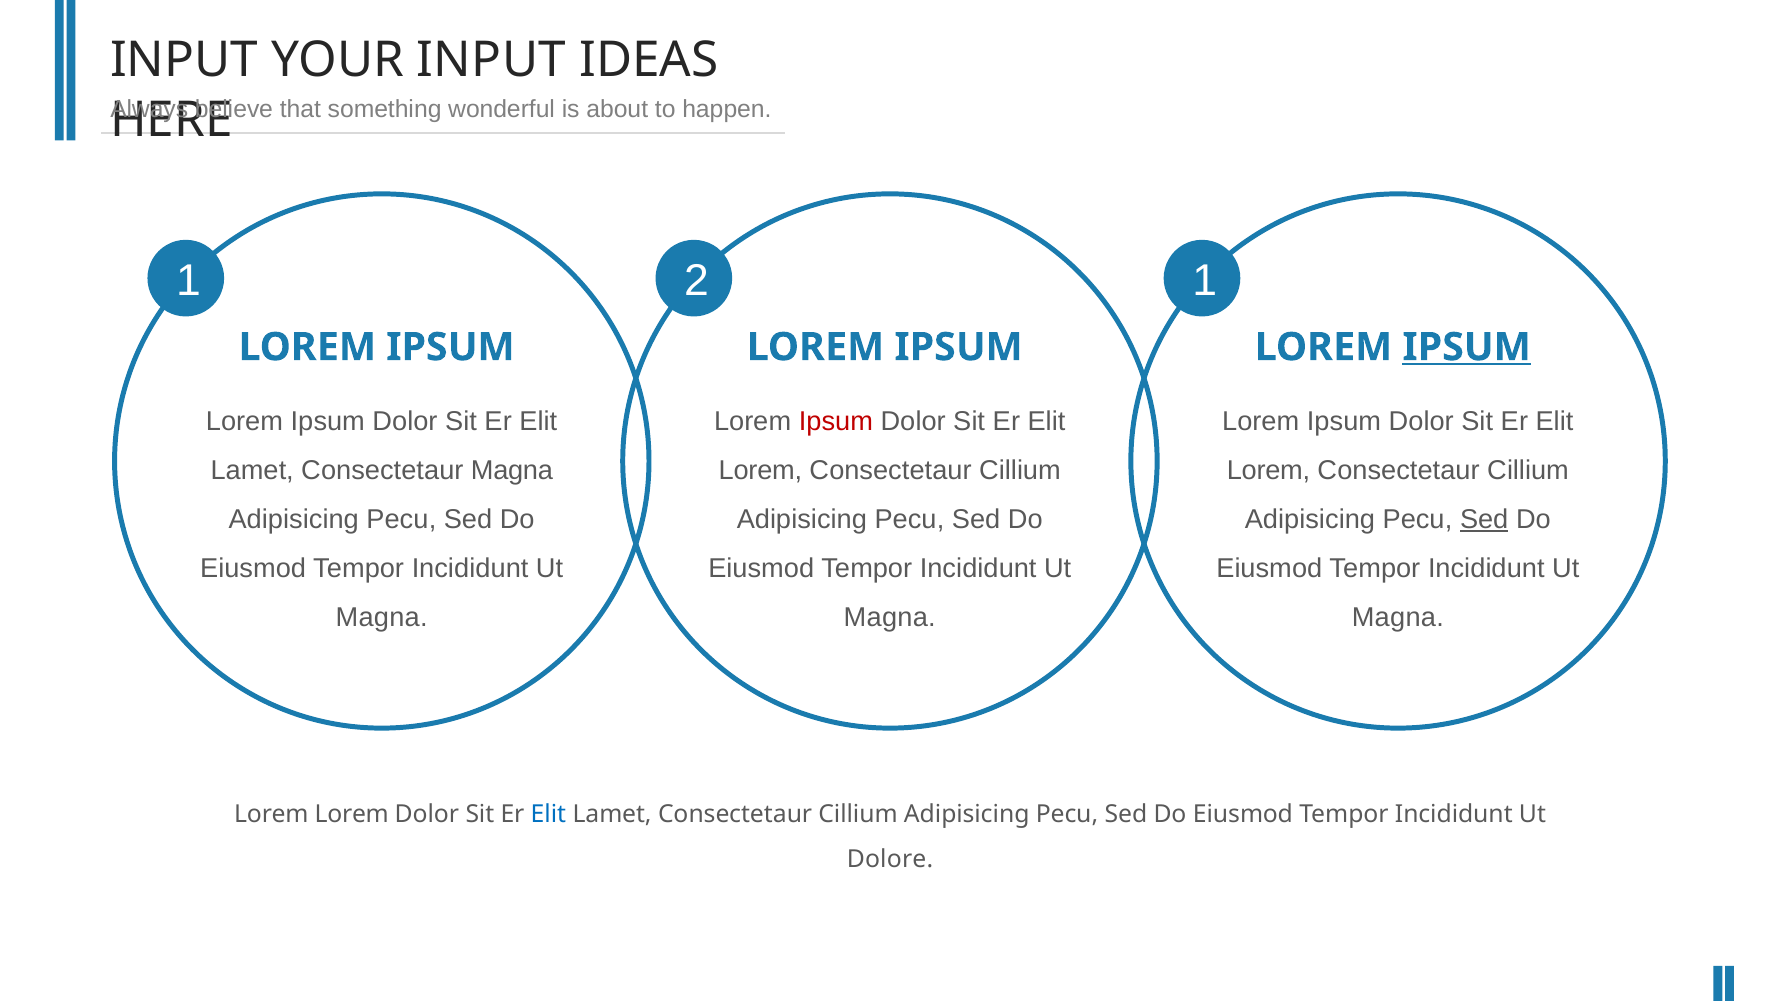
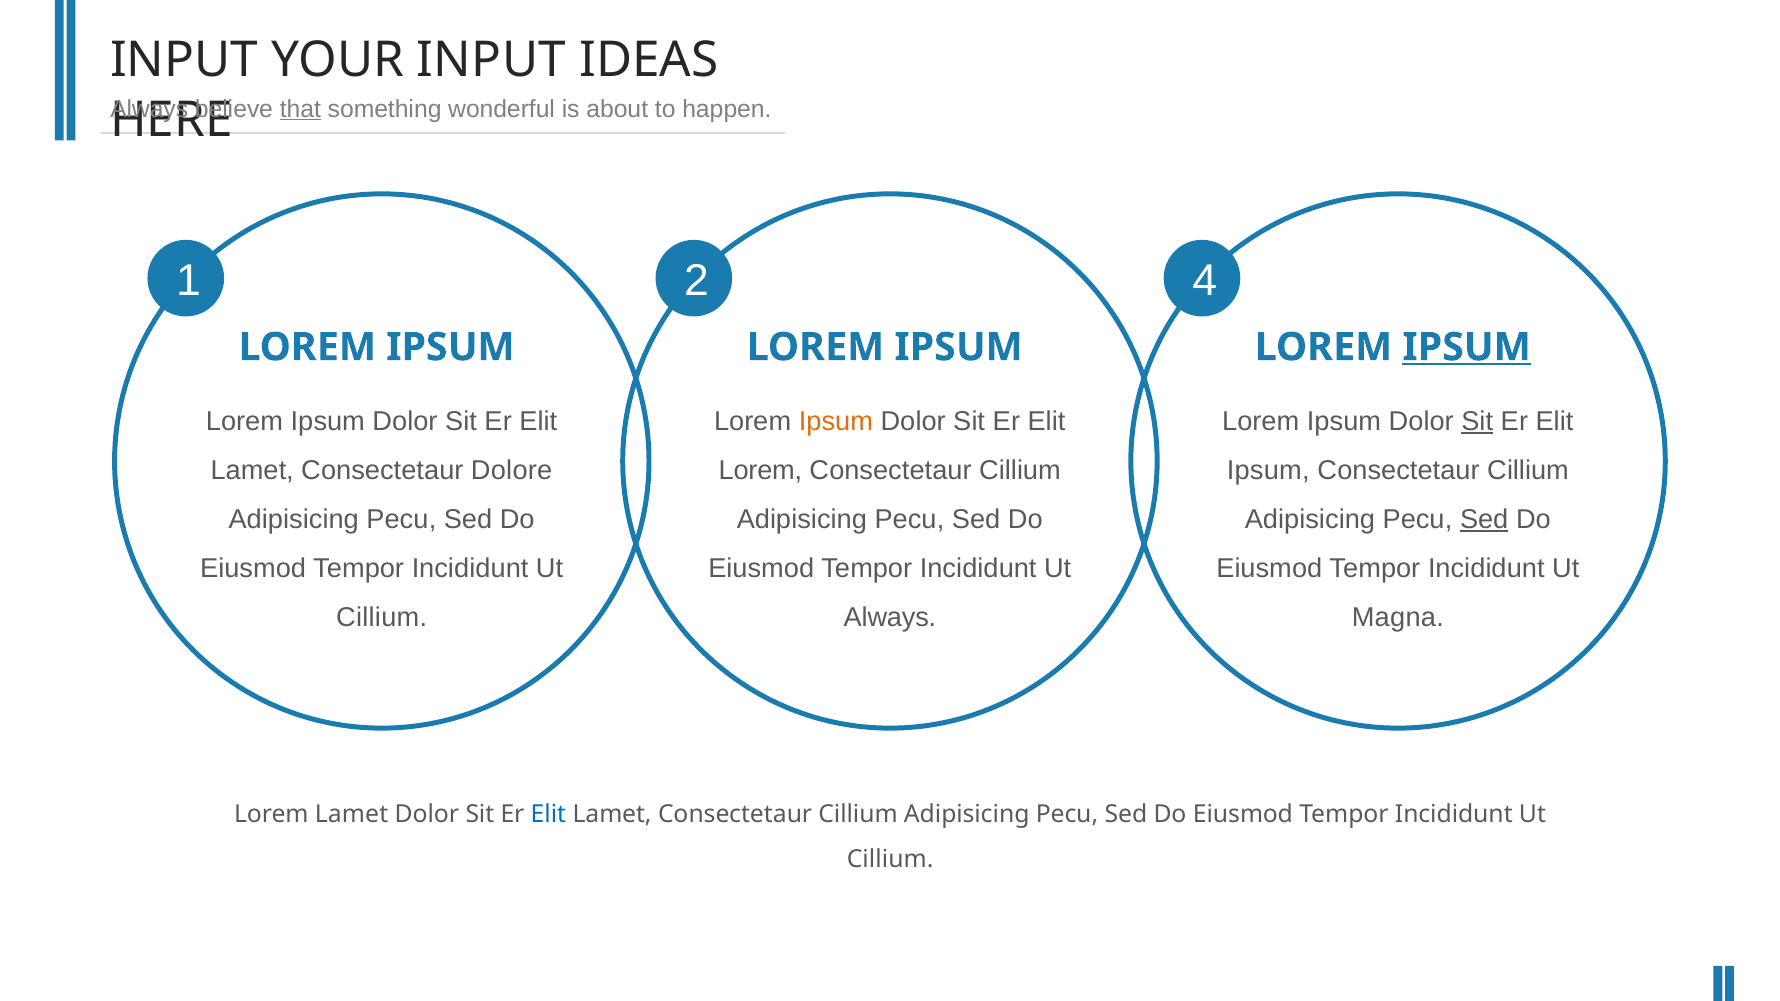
that underline: none -> present (300, 109)
2 1: 1 -> 4 (1205, 281)
Ipsum colour: red -> orange (836, 421)
Sit underline: none -> present (1477, 421)
Consectetaur Magna: Magna -> Dolore (512, 470)
Lorem: Lorem -> Ipsum (1268, 470)
Magna: Magna -> Cillium (382, 617)
Magna: Magna -> Always (890, 617)
Lorem Lorem: Lorem -> Lamet (352, 815)
Dolore: Dolore -> Cillium (890, 859)
